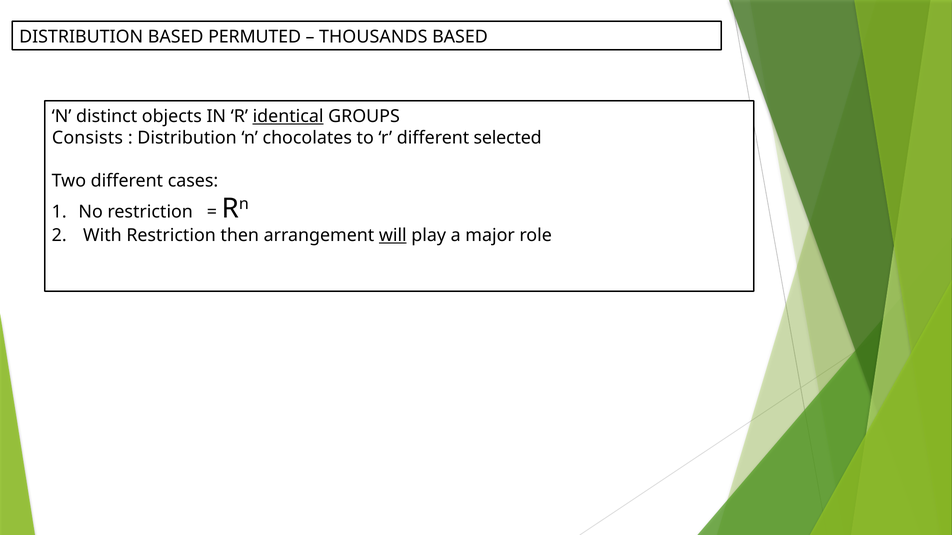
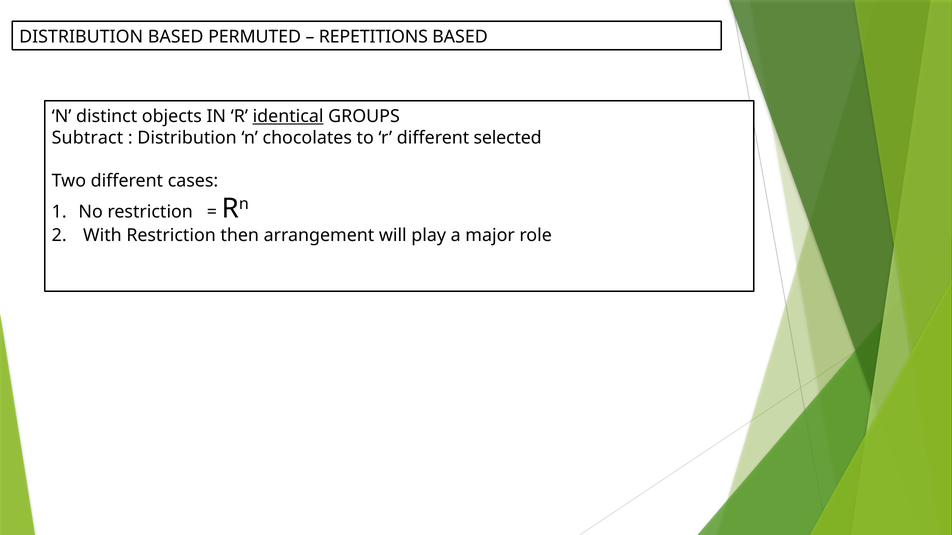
THOUSANDS: THOUSANDS -> REPETITIONS (373, 37)
Consists: Consists -> Subtract (87, 138)
will underline: present -> none (393, 236)
